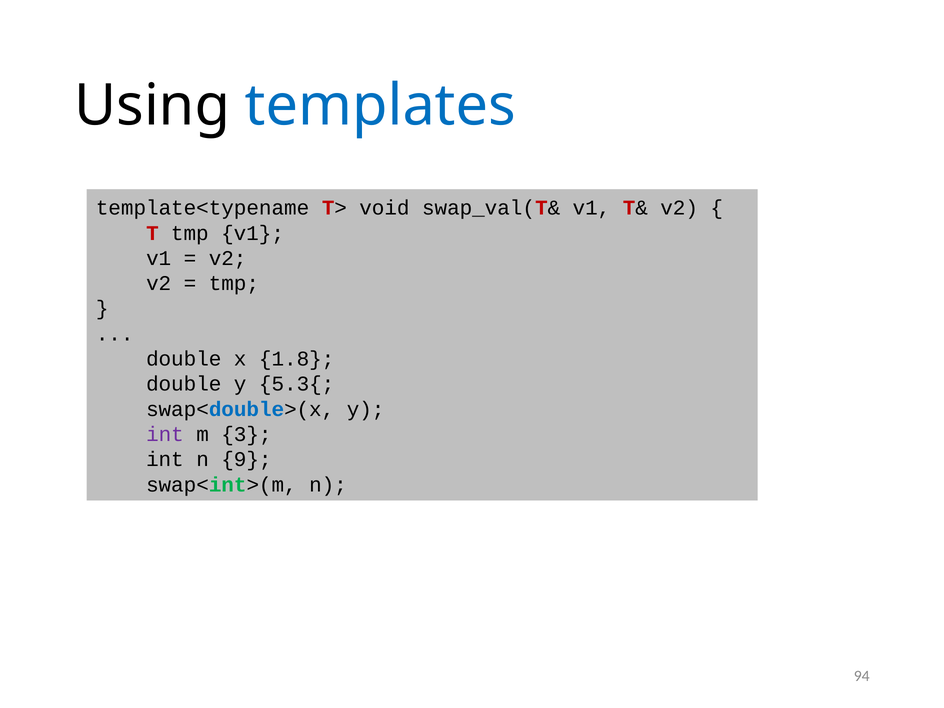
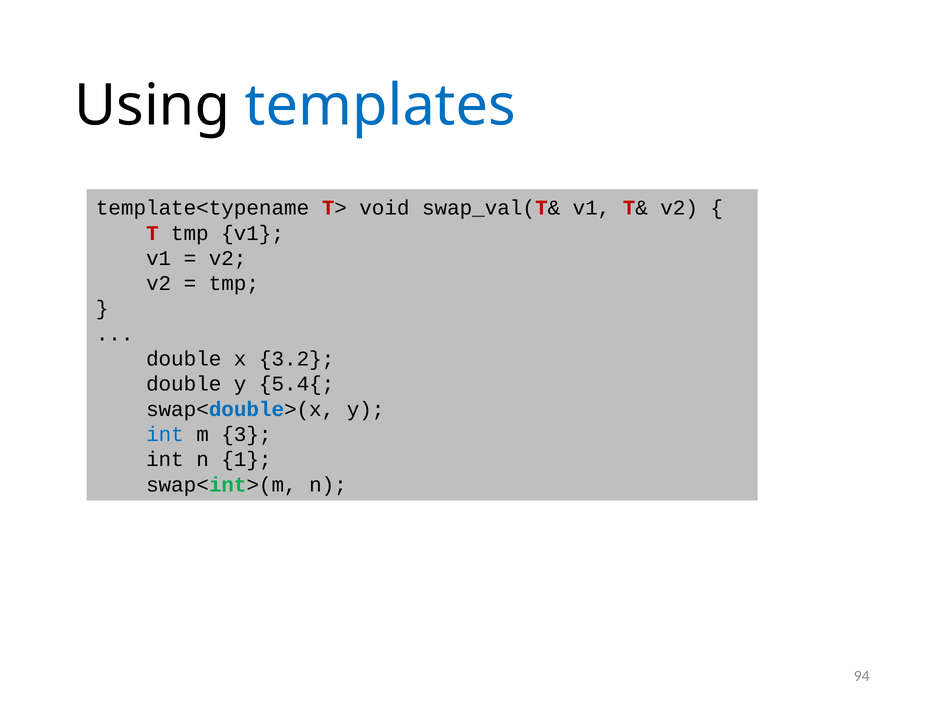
1.8: 1.8 -> 3.2 (297, 359)
5.3{: 5.3{ -> 5.4{ (297, 384)
int colour: purple -> blue (165, 434)
9: 9 -> 1 (246, 460)
